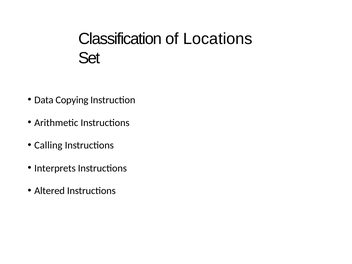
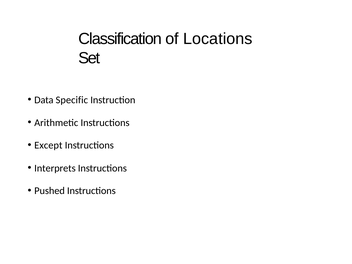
Copying: Copying -> Specific (72, 100)
Calling: Calling -> Except (48, 145)
Altered: Altered -> Pushed (50, 191)
